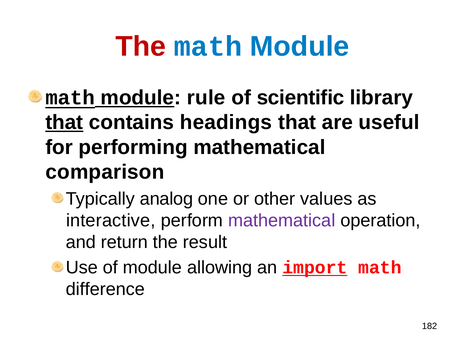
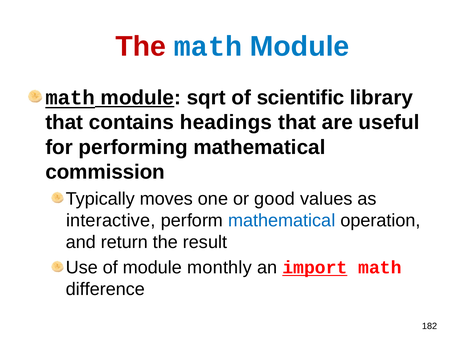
rule: rule -> sqrt (206, 98)
that underline: present -> none (64, 122)
comparison: comparison -> commission (105, 172)
analog: analog -> moves (166, 199)
other: other -> good (275, 199)
mathematical colour: purple -> blue (282, 220)
allowing: allowing -> monthly (220, 267)
